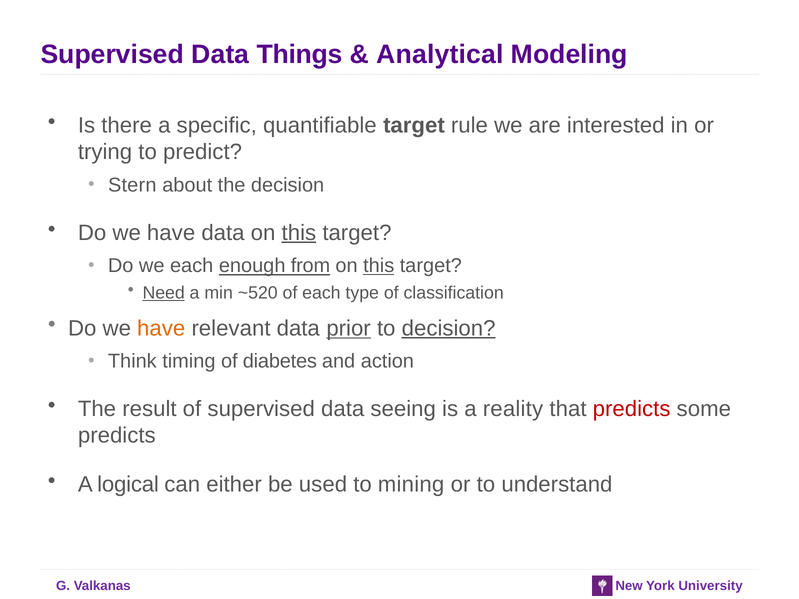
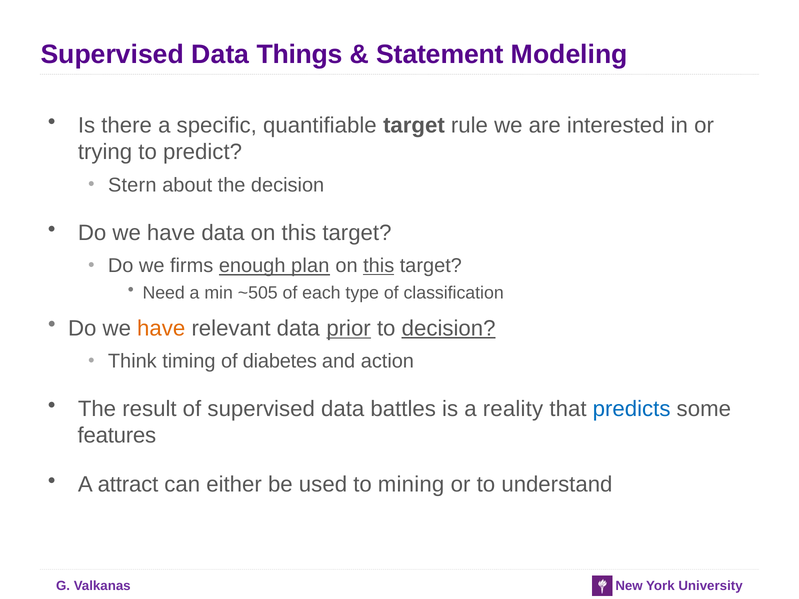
Analytical: Analytical -> Statement (440, 55)
this underline: present -> none (299, 233)
we each: each -> firms (192, 266)
from: from -> plan (310, 266)
Need underline: present -> none (164, 293)
~520: ~520 -> ~505 (258, 293)
seeing: seeing -> battles (403, 409)
predicts colour: red -> blue (632, 409)
predicts: predicts -> features (117, 436)
logical: logical -> attract (128, 485)
